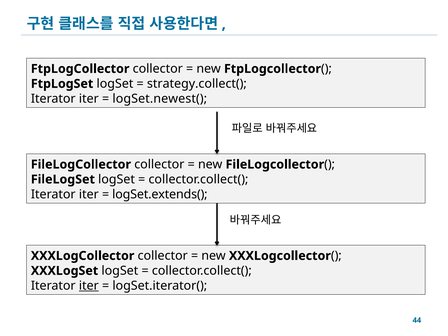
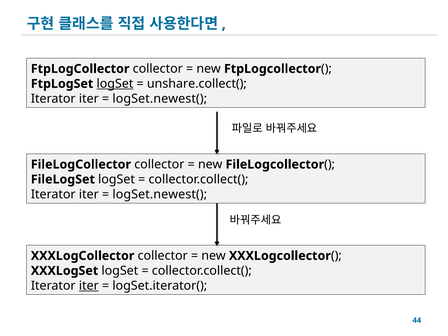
logSet underline: none -> present (115, 84)
strategy.collect(: strategy.collect( -> unshare.collect( (197, 84)
logSet.extends(: logSet.extends( -> logSet.newest( (160, 194)
